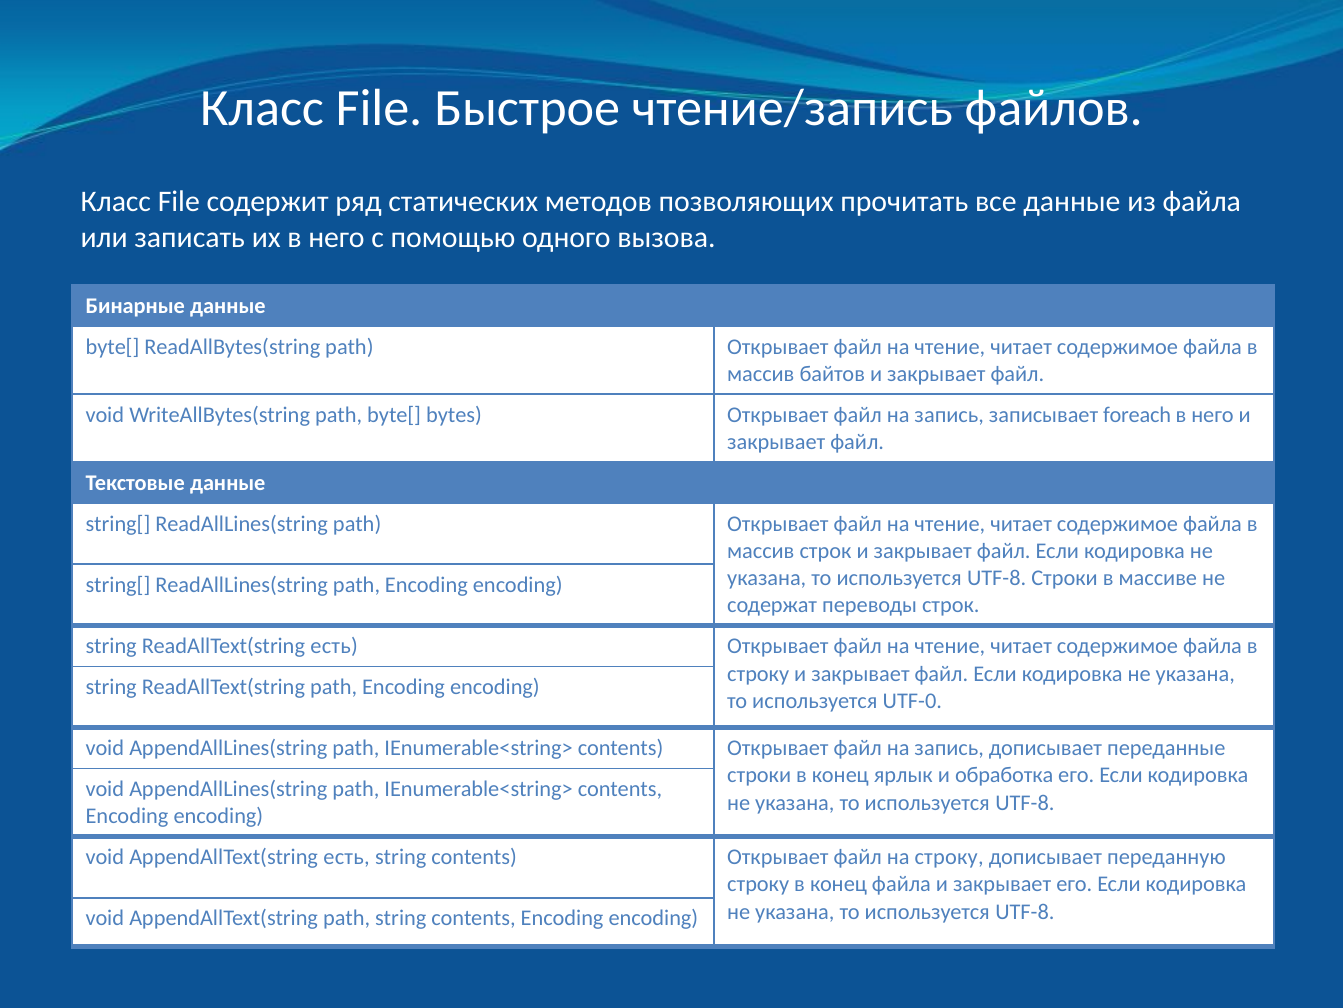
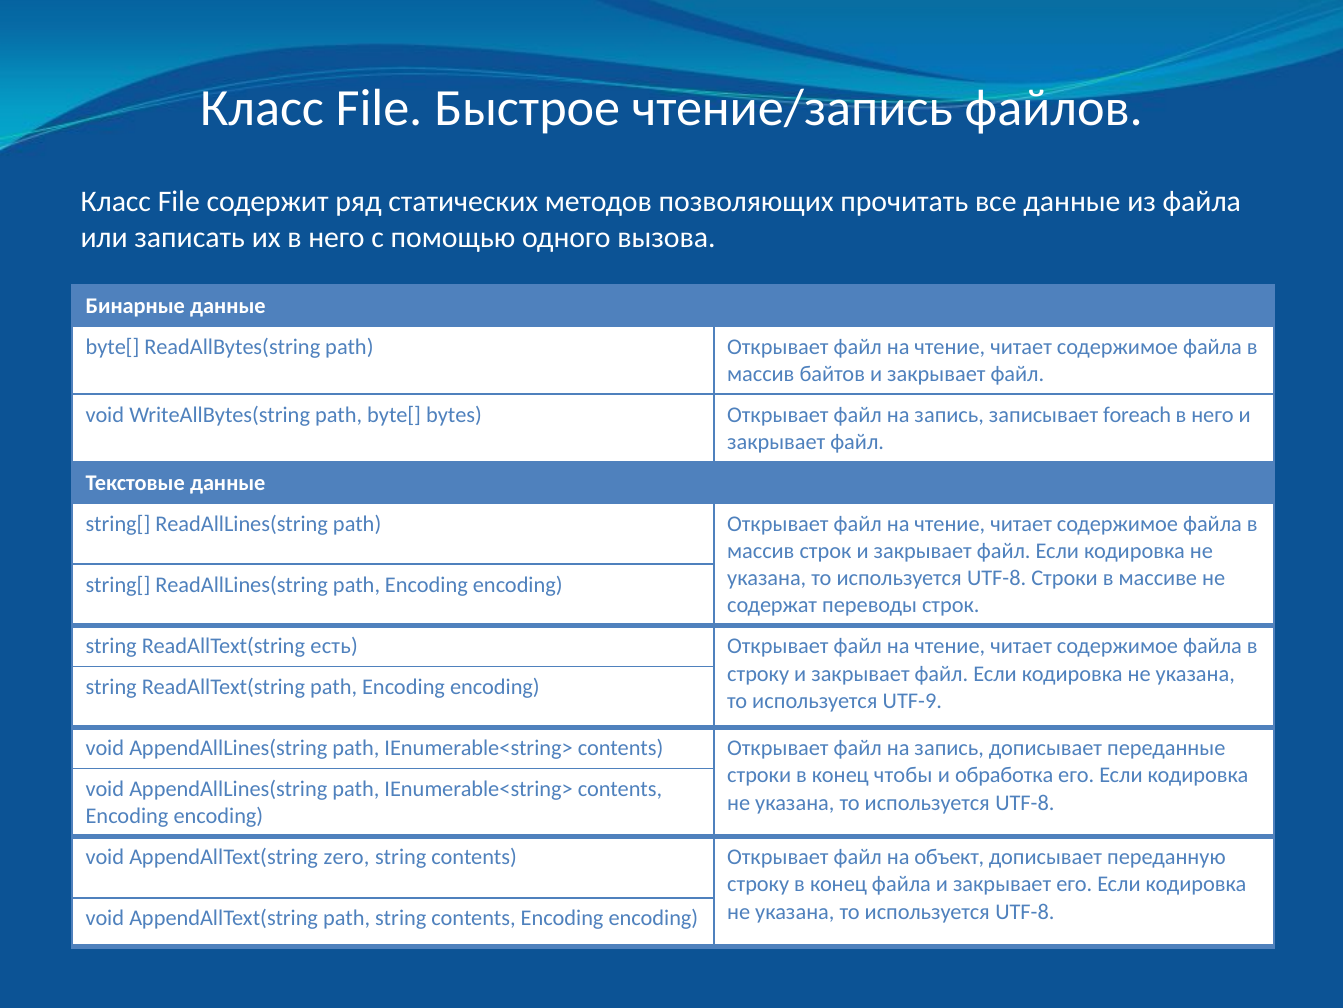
UTF-0: UTF-0 -> UTF-9 (912, 700)
ярлык: ярлык -> чтобы (903, 775)
AppendAllText(string есть: есть -> zero (347, 857)
на строку: строку -> объект (949, 857)
